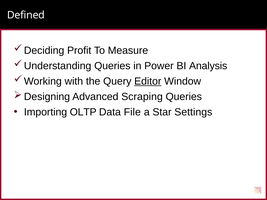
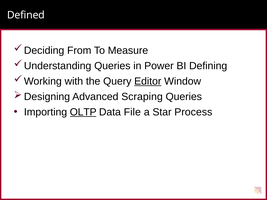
Profit: Profit -> From (79, 51)
Analysis: Analysis -> Defining (208, 66)
OLTP underline: none -> present (83, 112)
Settings: Settings -> Process (193, 112)
